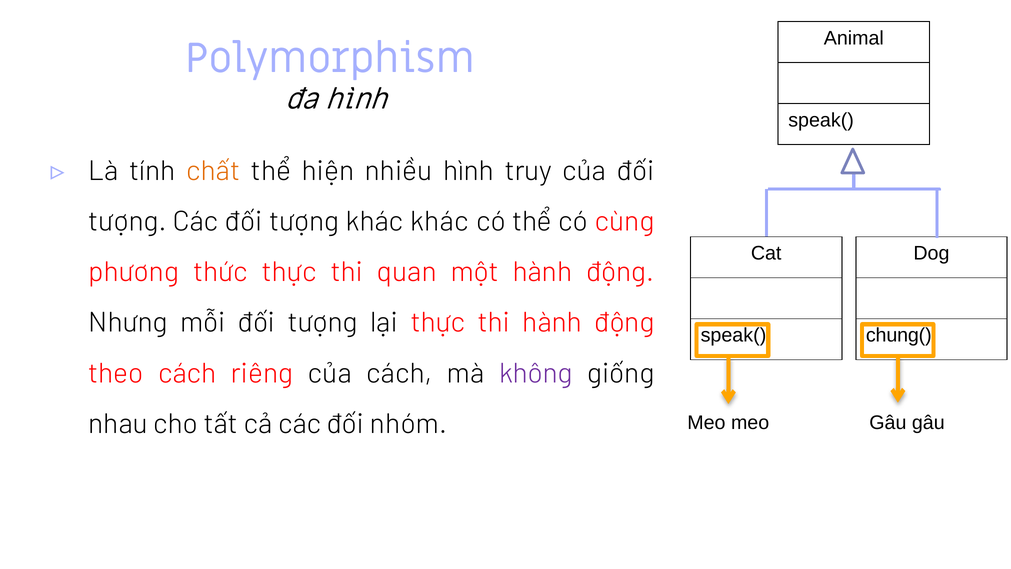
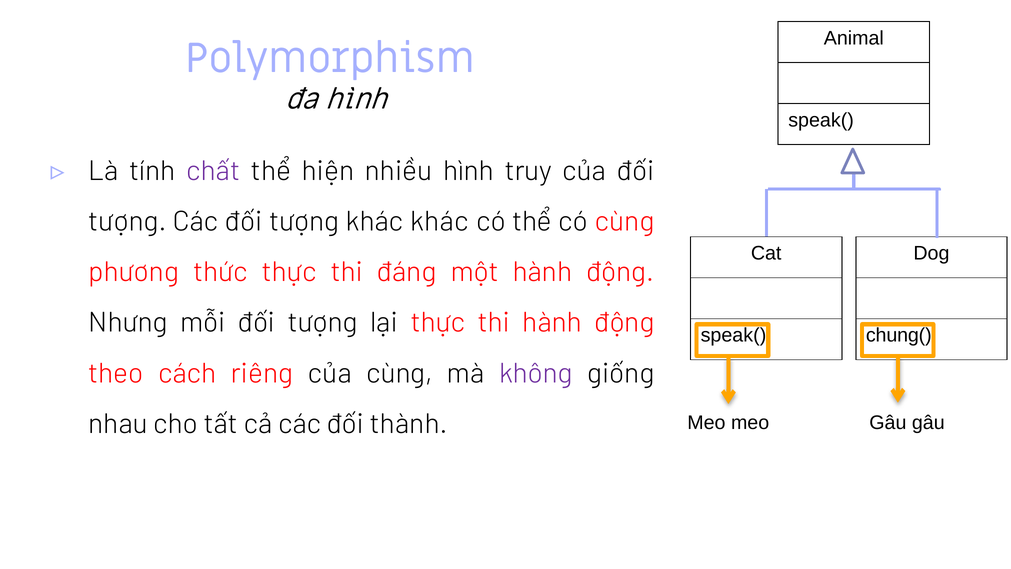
chất colour: orange -> purple (213, 171)
quan: quan -> đáng (407, 272)
của cách: cách -> cùng (399, 373)
nhóm: nhóm -> thành (409, 424)
